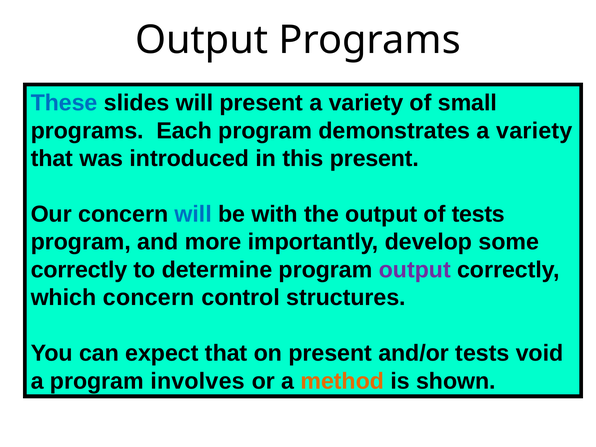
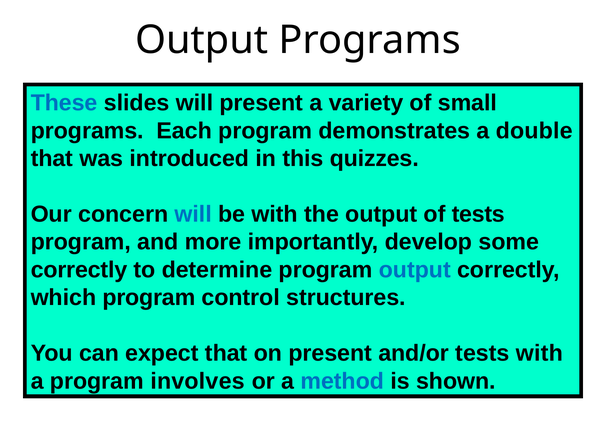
demonstrates a variety: variety -> double (534, 131)
this present: present -> quizzes (374, 159)
output colour: purple -> blue (415, 270)
which concern: concern -> program (149, 298)
tests void: void -> with (539, 353)
method colour: orange -> blue (342, 381)
